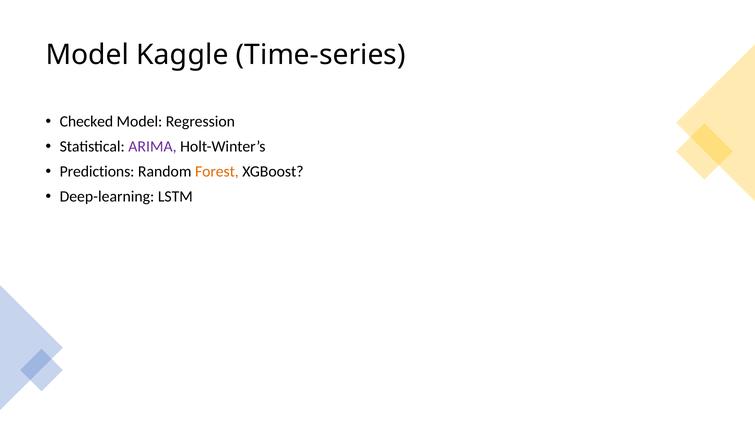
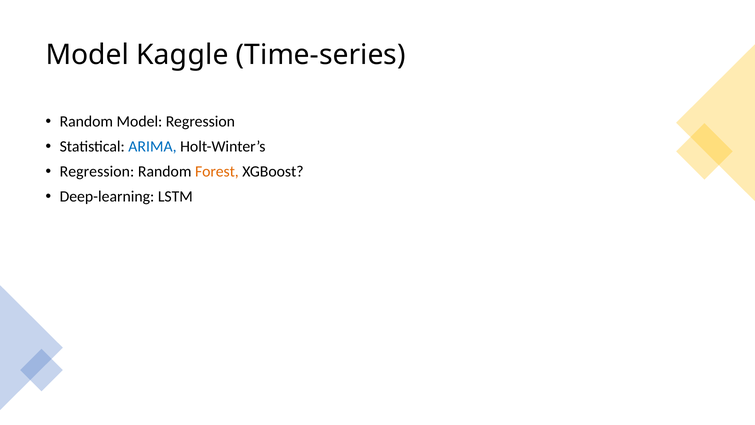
Checked: Checked -> Random (86, 122)
ARIMA colour: purple -> blue (152, 147)
Predictions: Predictions -> Regression (97, 171)
